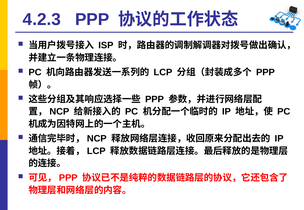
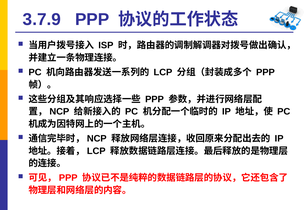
4.2.3: 4.2.3 -> 3.7.9 (42, 20)
